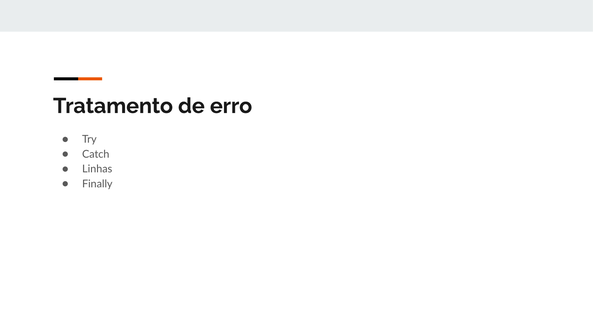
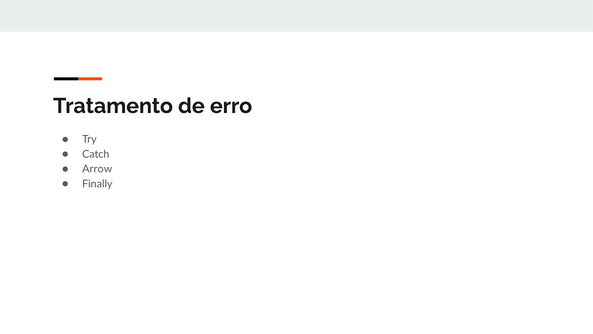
Linhas: Linhas -> Arrow (97, 169)
